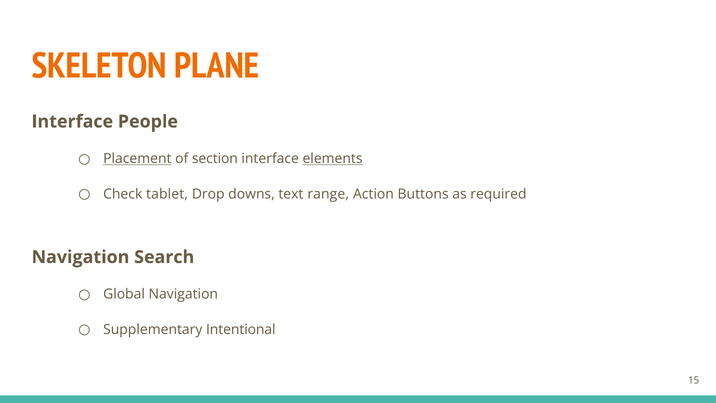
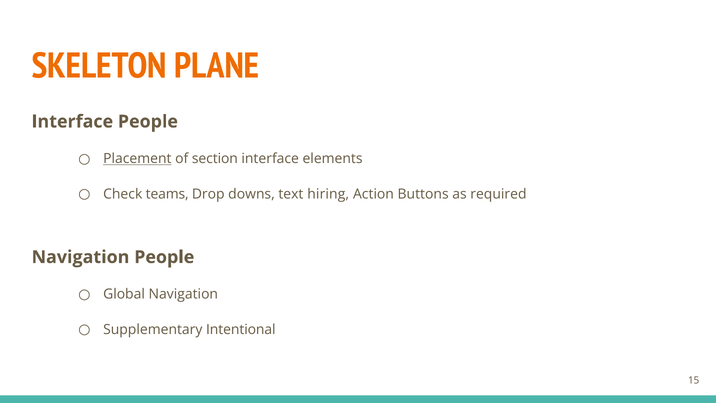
elements underline: present -> none (333, 159)
tablet: tablet -> teams (167, 194)
range: range -> hiring (328, 194)
Navigation Search: Search -> People (164, 257)
